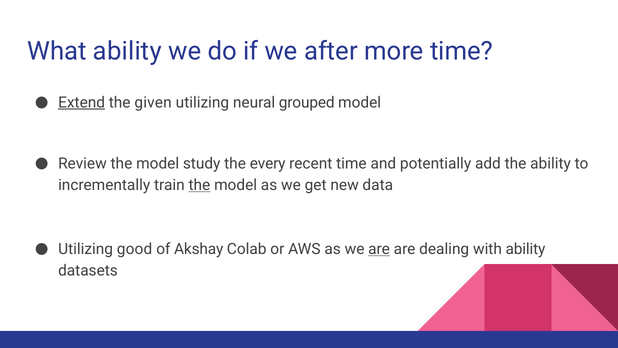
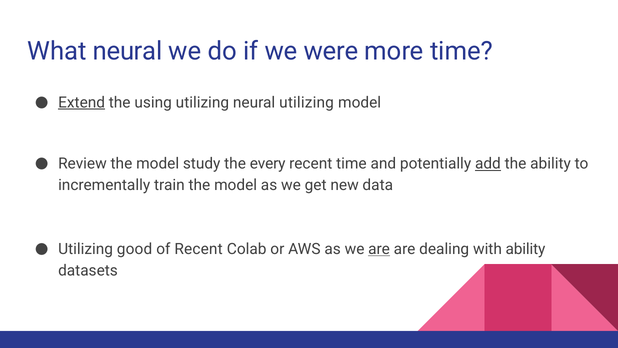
What ability: ability -> neural (128, 51)
after: after -> were (331, 51)
given: given -> using (153, 102)
neural grouped: grouped -> utilizing (307, 102)
add underline: none -> present (488, 164)
the underline: present -> none (199, 185)
of Akshay: Akshay -> Recent (199, 249)
